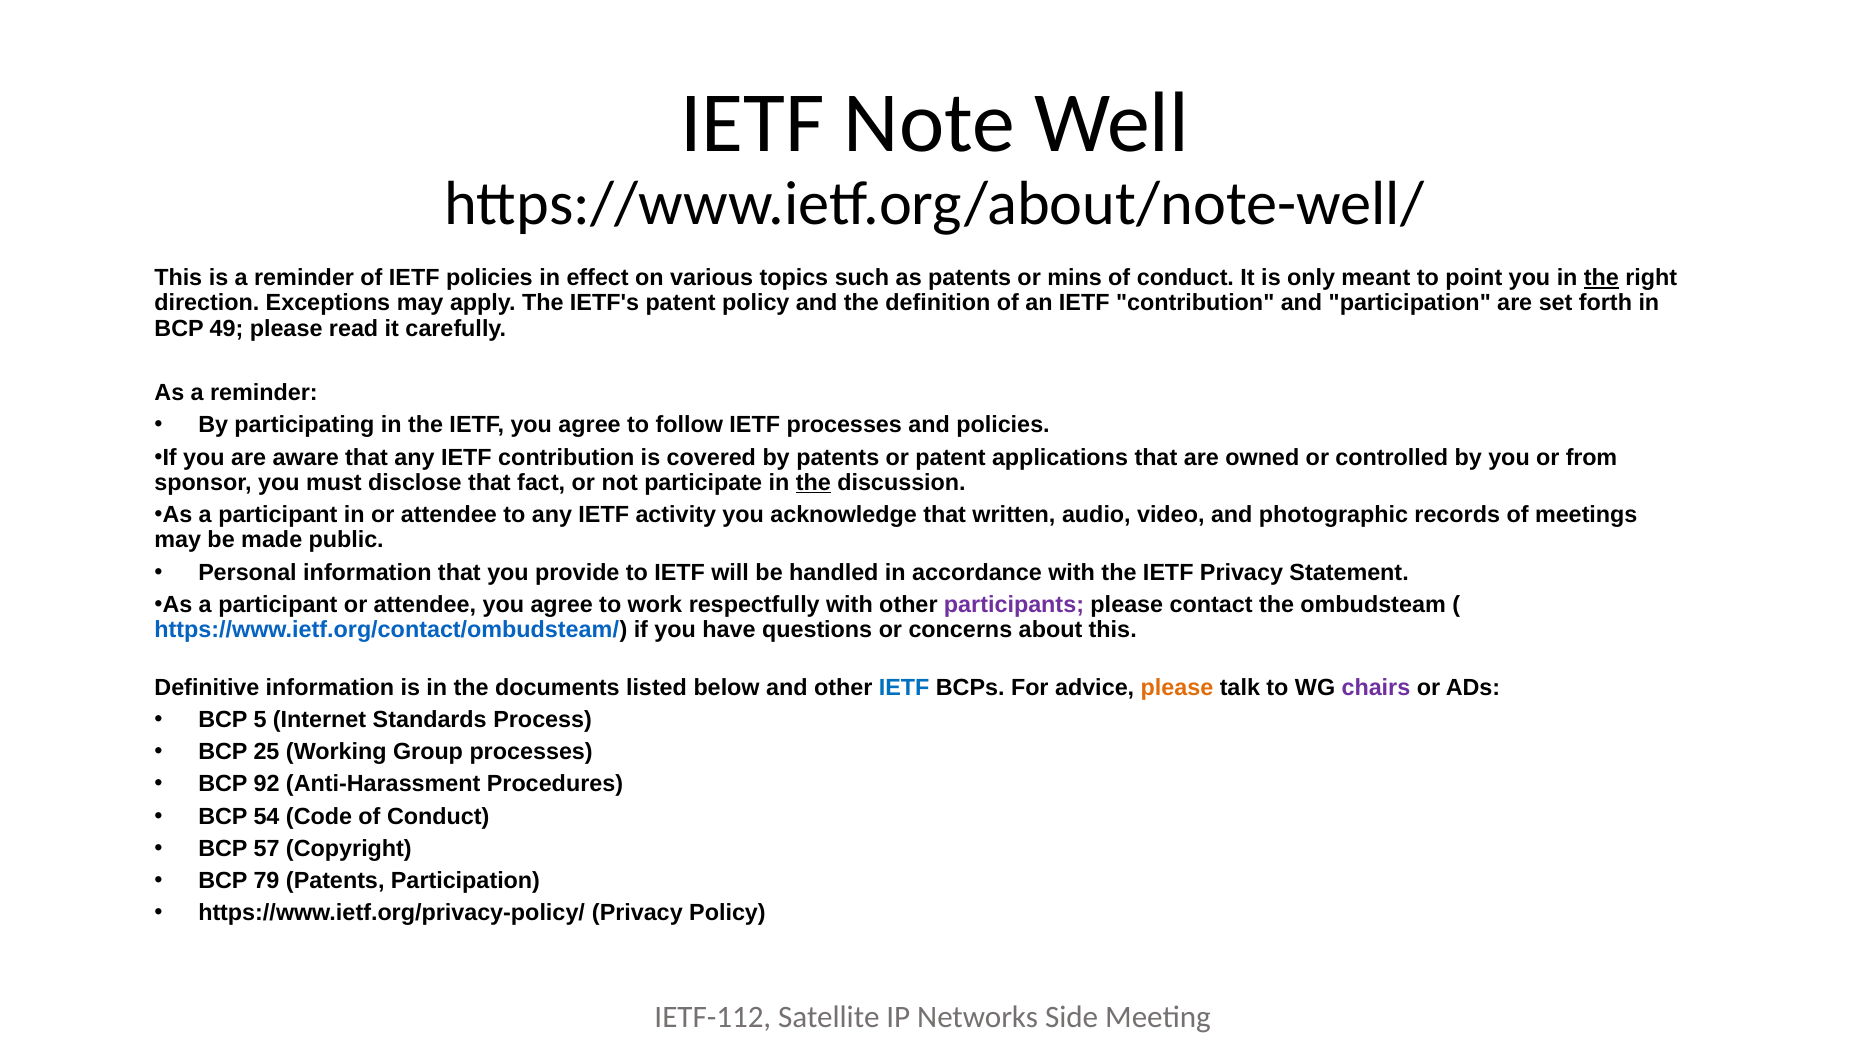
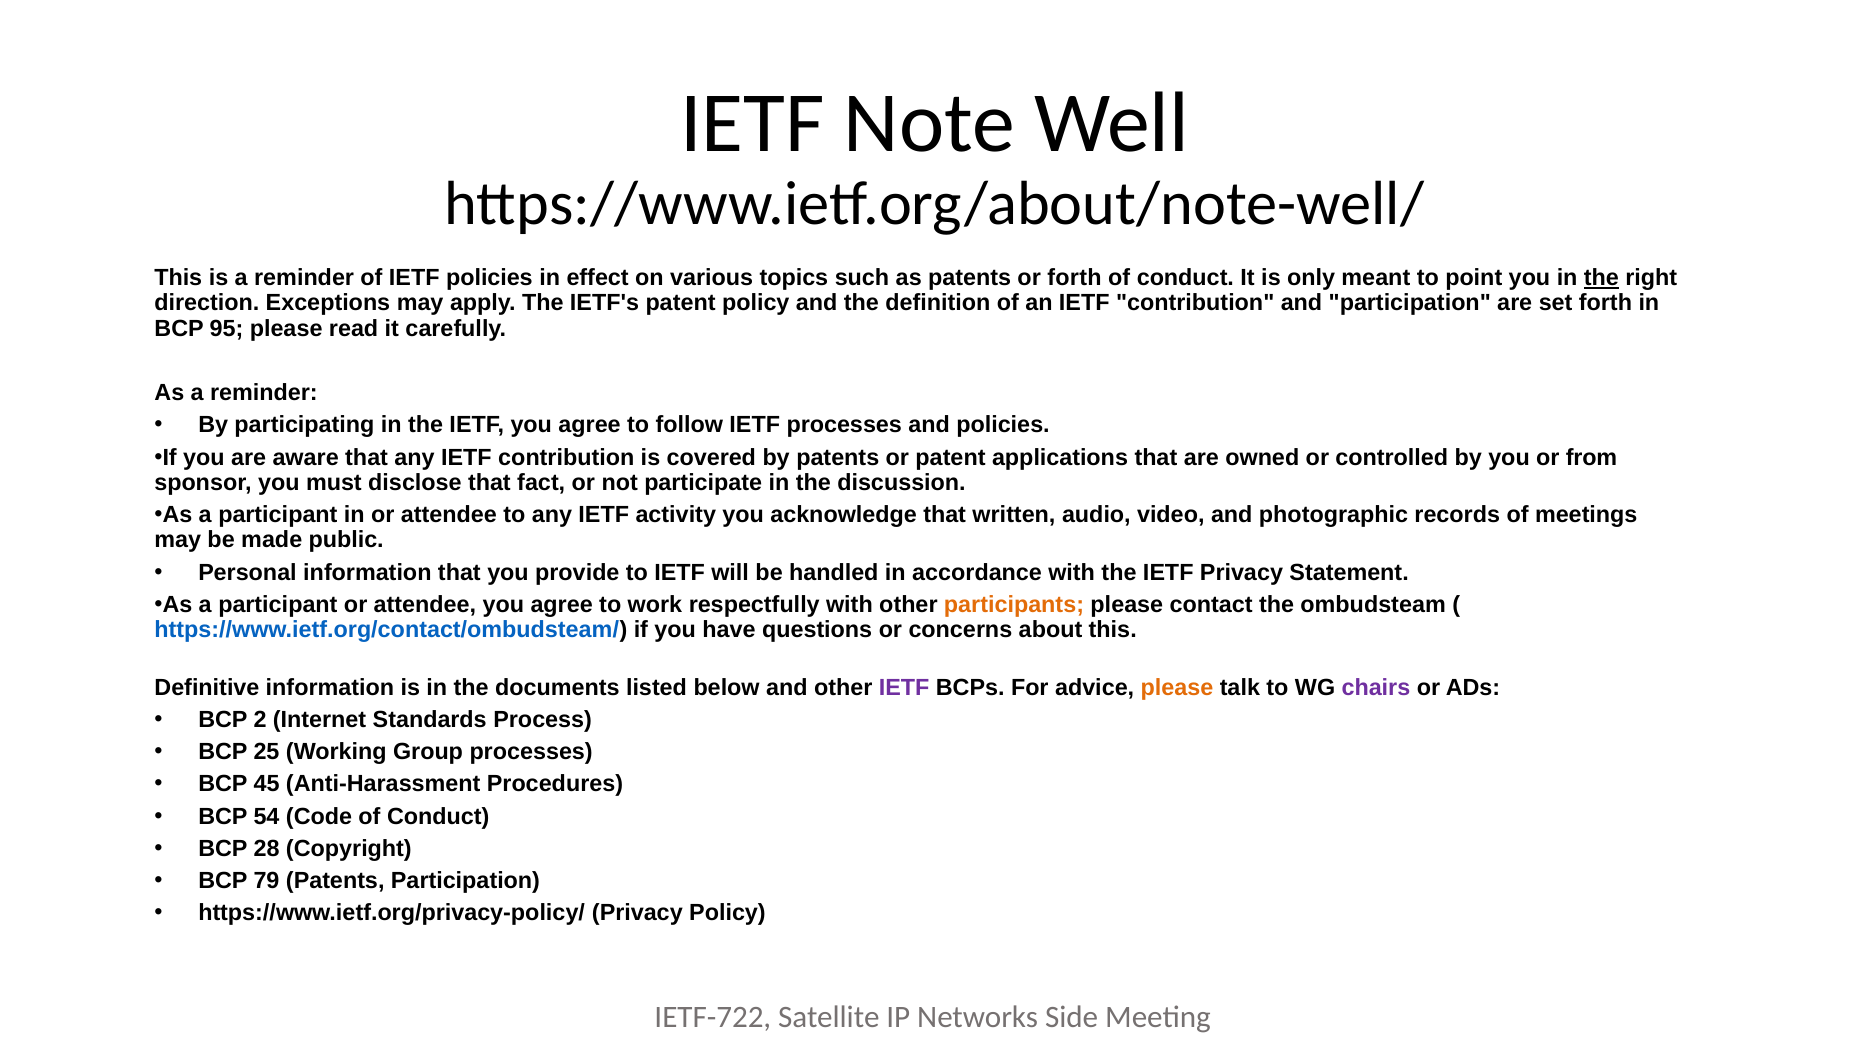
or mins: mins -> forth (1074, 278)
49: 49 -> 95 (227, 328)
the underline: present -> none (813, 483)
participants colour: purple -> orange (1014, 605)
IETF colour: blue -> purple (904, 687)
5: 5 -> 2 (260, 719)
92: 92 -> 45 (267, 784)
57: 57 -> 28 (267, 848)
IETF-112: IETF-112 -> IETF-722 (713, 1017)
